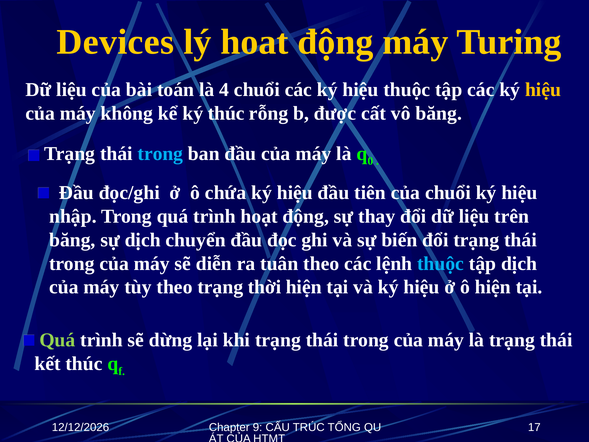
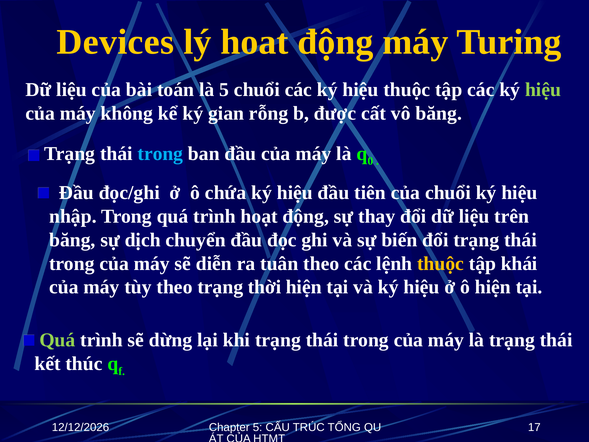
là 4: 4 -> 5 (224, 90)
hiệu colour: yellow -> light green (543, 90)
ký thúc: thúc -> gian (226, 113)
thuộc colour: light blue -> yellow (441, 263)
tập dịch: dịch -> khái (519, 263)
Chapter 9: 9 -> 5 (258, 427)
